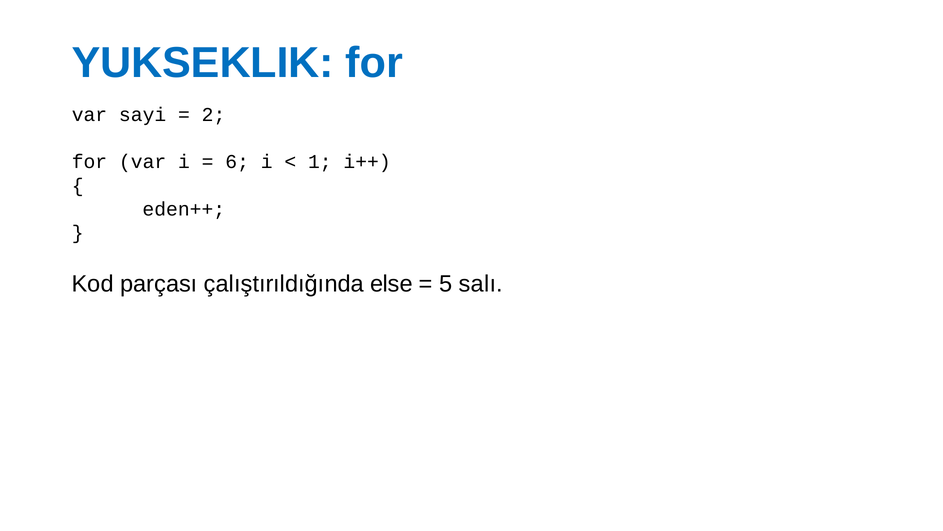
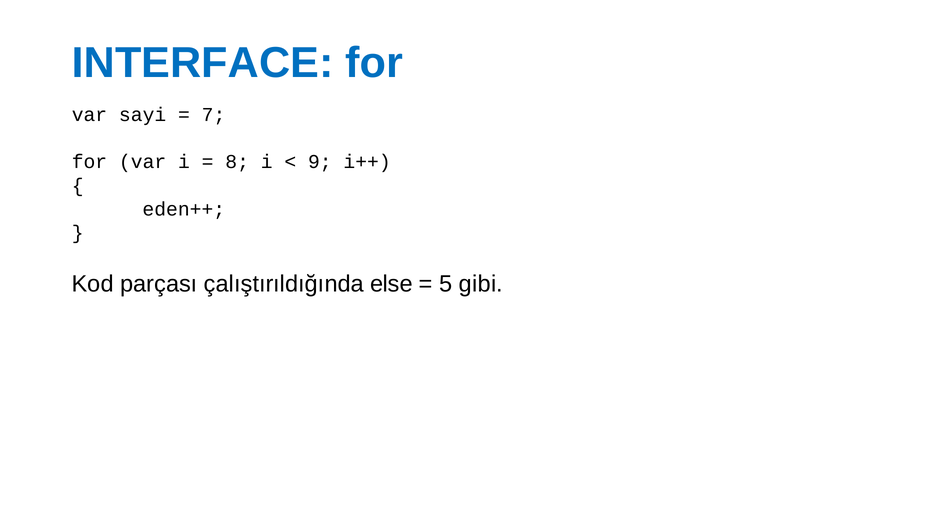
YUKSEKLIK: YUKSEKLIK -> INTERFACE (203, 63)
2: 2 -> 7 (214, 115)
6: 6 -> 8 (237, 162)
1: 1 -> 9 (320, 162)
salı: salı -> gibi (481, 284)
